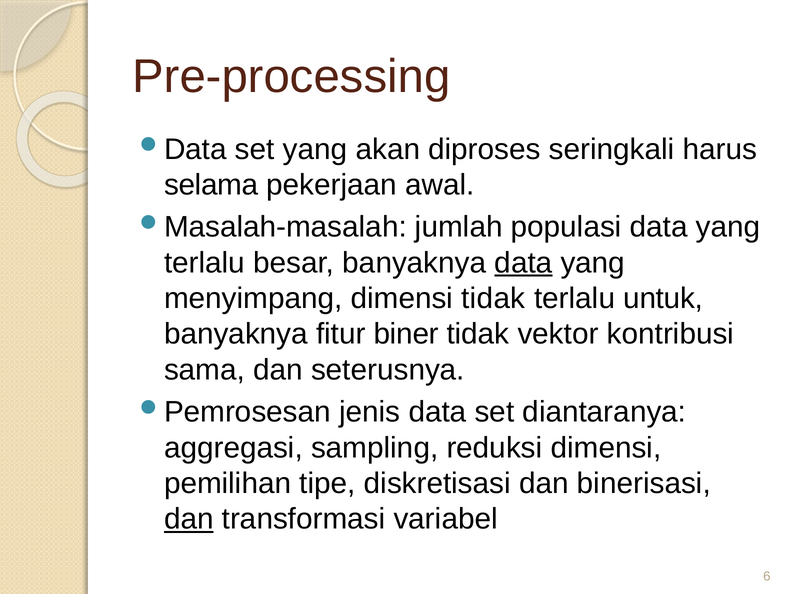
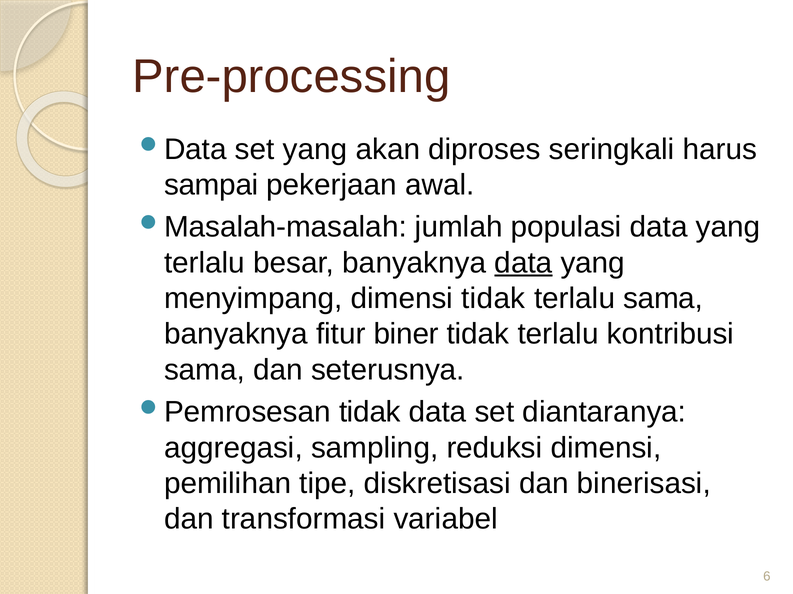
selama: selama -> sampai (211, 185)
terlalu untuk: untuk -> sama (663, 299)
vektor: vektor -> terlalu (558, 335)
jenis: jenis -> tidak (370, 413)
dan underline: present -> none (189, 520)
